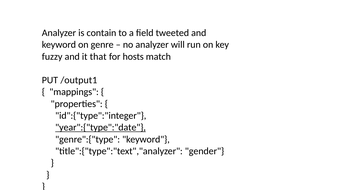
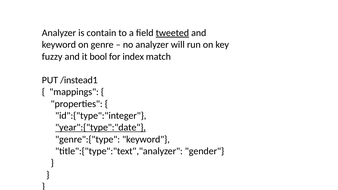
tweeted underline: none -> present (172, 33)
that: that -> bool (98, 57)
hosts: hosts -> index (133, 57)
/output1: /output1 -> /instead1 (79, 80)
